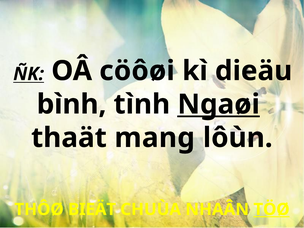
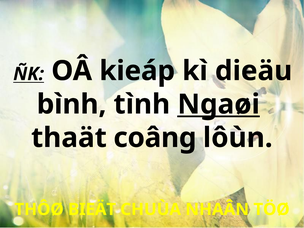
cöôøi: cöôøi -> kieáp (137, 71)
mang: mang -> coâng (155, 138)
TÖØ underline: present -> none (272, 209)
